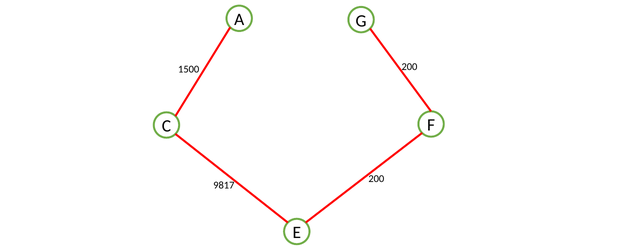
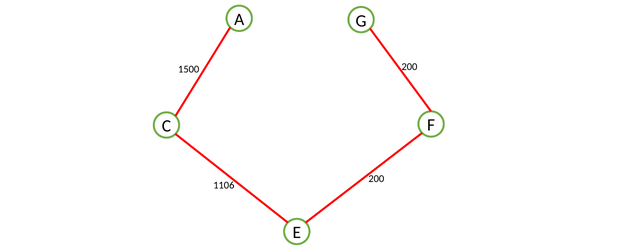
9817: 9817 -> 1106 (224, 185)
